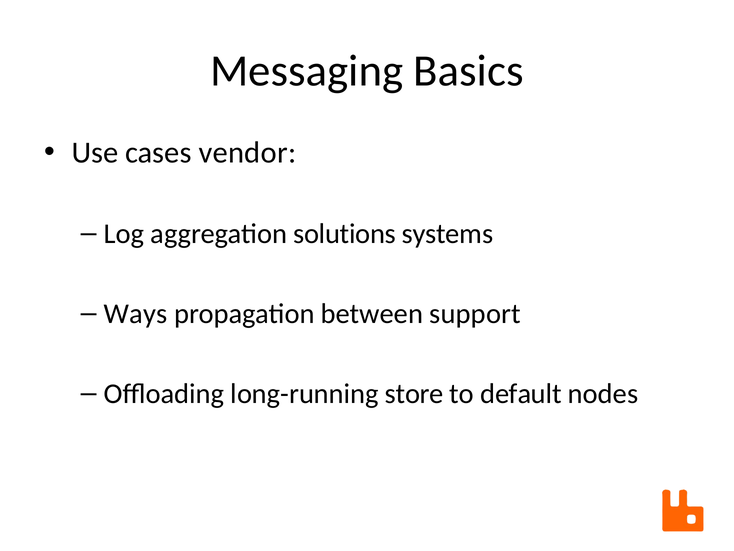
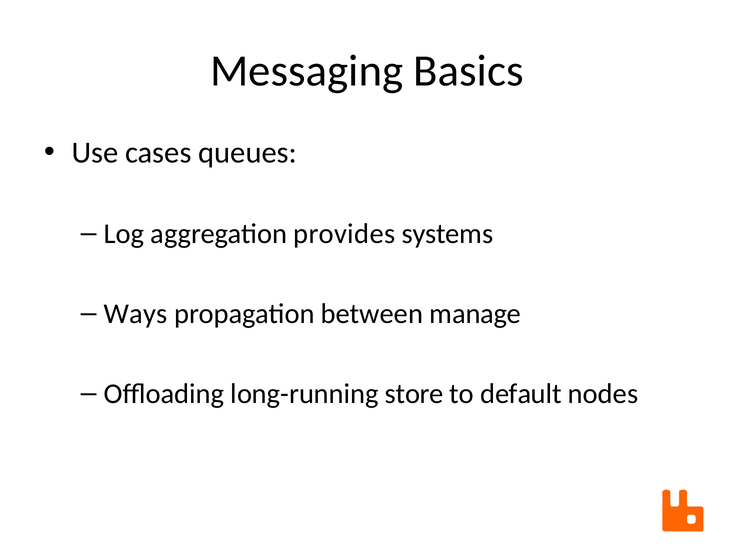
vendor: vendor -> queues (248, 153)
solutions: solutions -> provides (344, 234)
support: support -> manage (475, 314)
